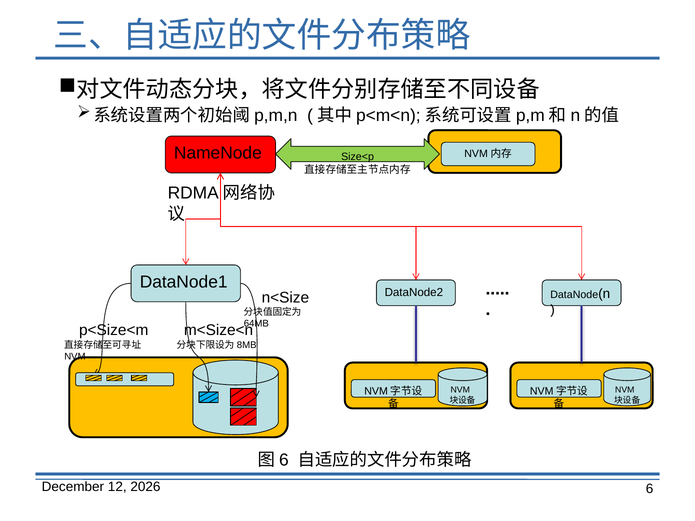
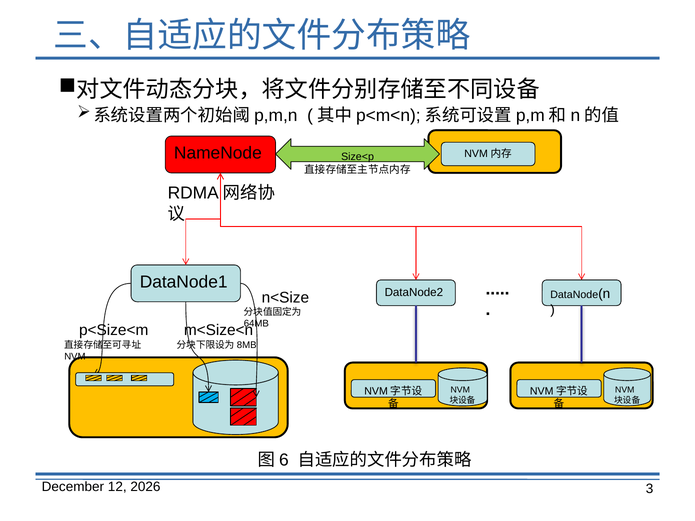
6: 6 -> 3 (650, 489)
